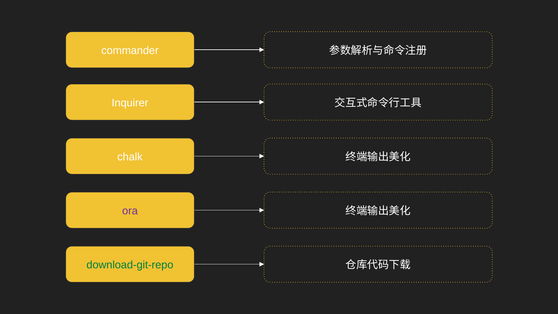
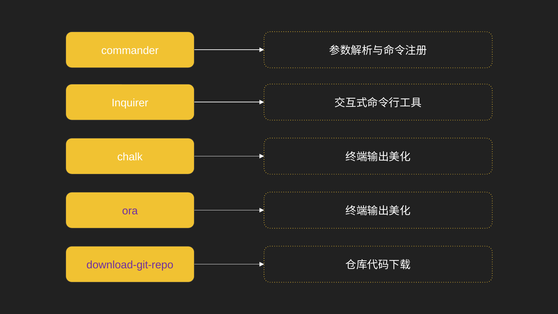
download-git-repo colour: green -> purple (130, 265)
